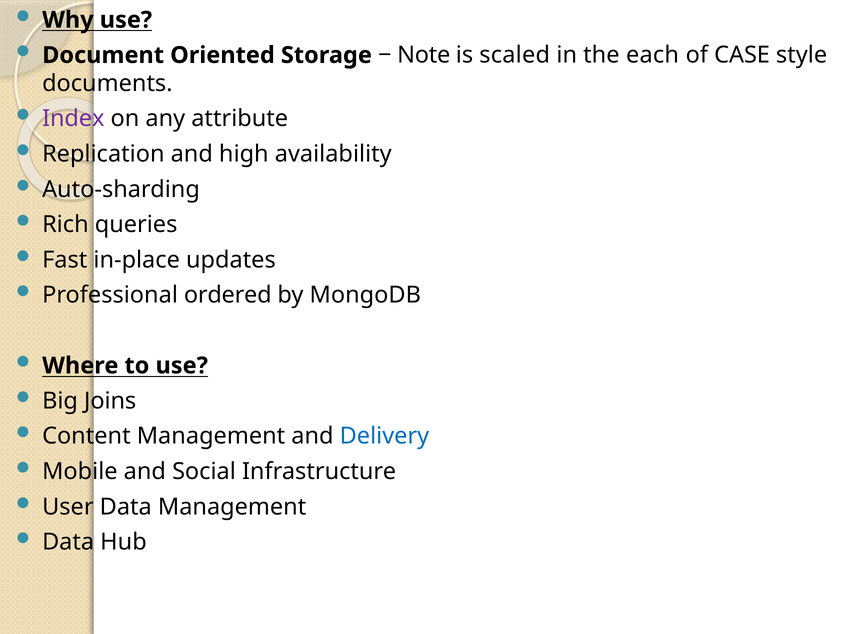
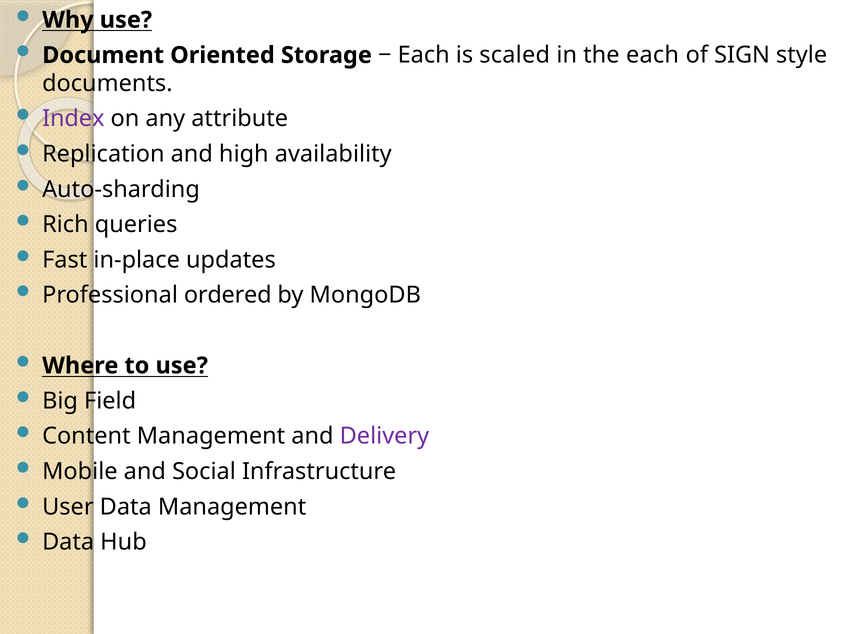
Note: Note -> Each (424, 55)
CASE: CASE -> SIGN (742, 55)
Joins: Joins -> Field (110, 401)
Delivery colour: blue -> purple (384, 437)
